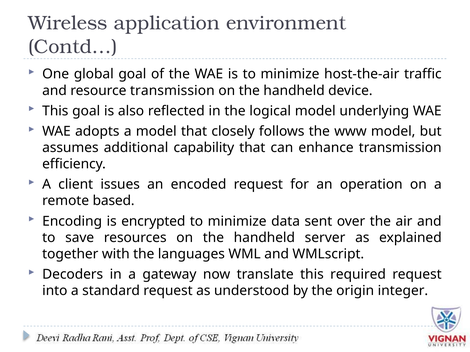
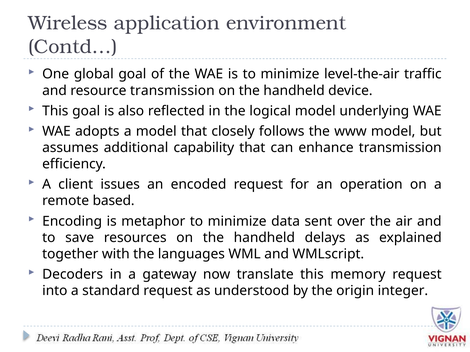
host-the-air: host-the-air -> level-the-air (362, 74)
encrypted: encrypted -> metaphor (153, 221)
server: server -> delays (325, 238)
required: required -> memory (358, 275)
